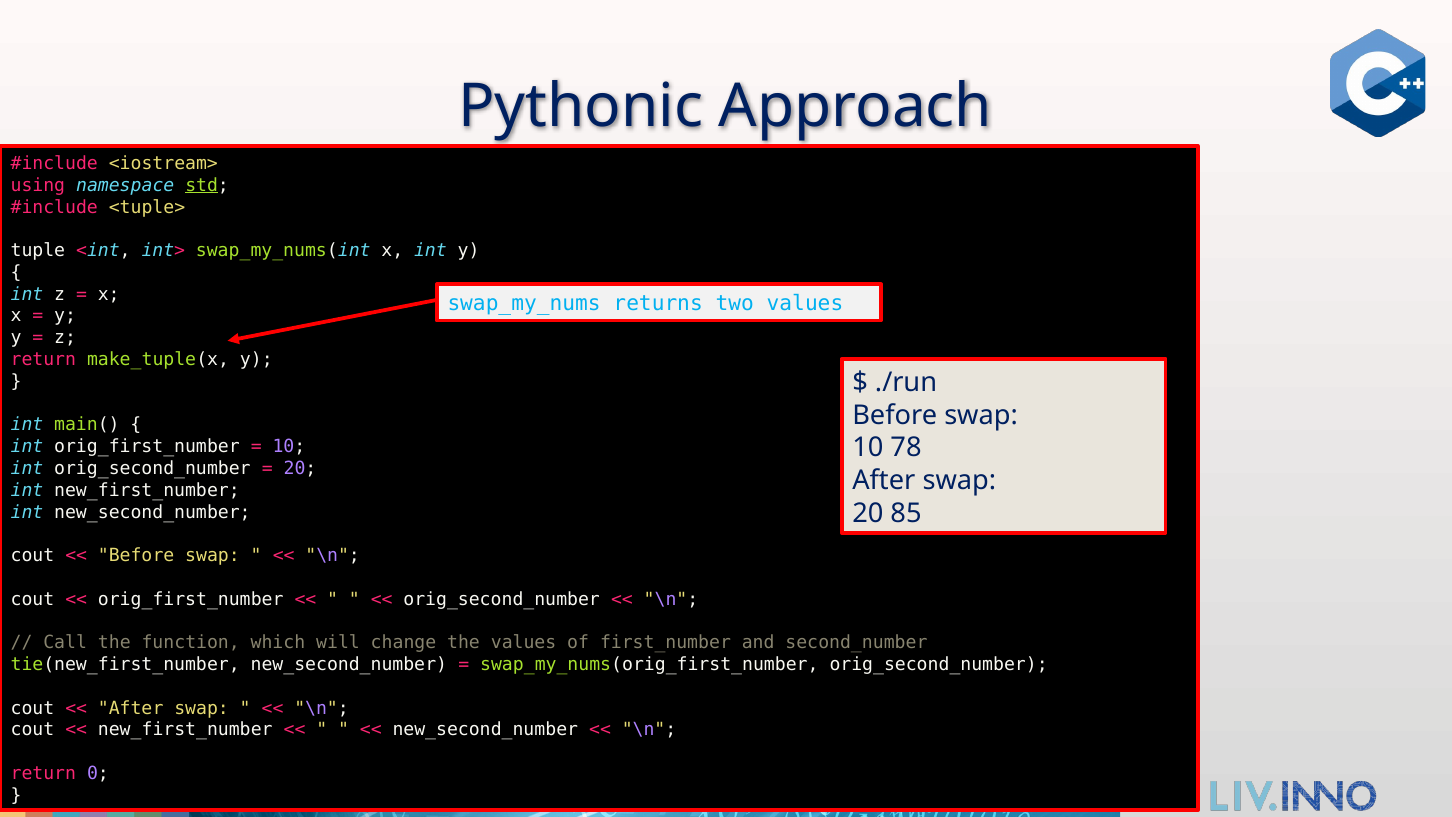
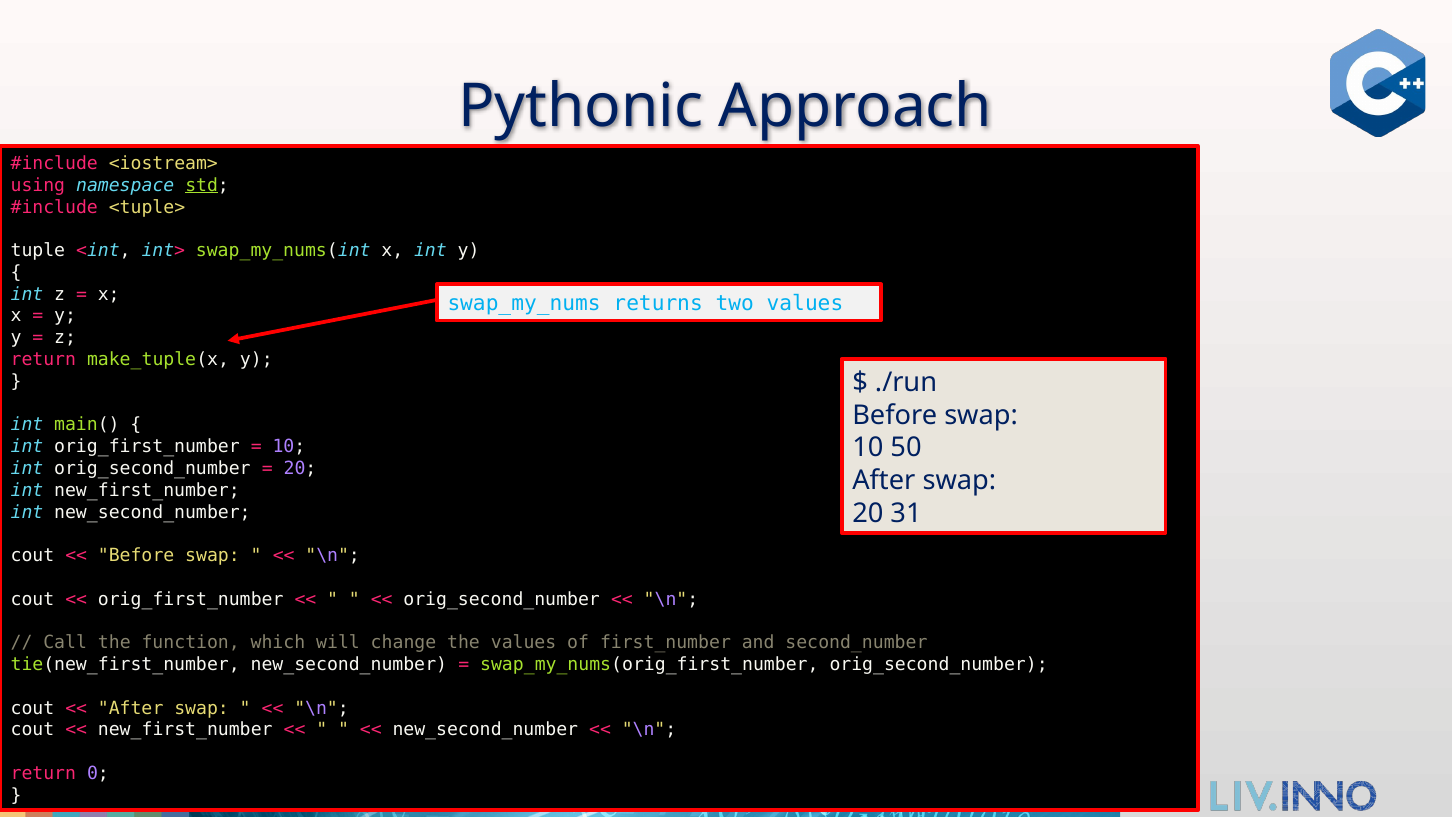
78: 78 -> 50 (906, 448)
85: 85 -> 31 (906, 513)
